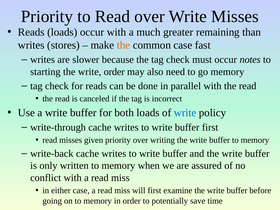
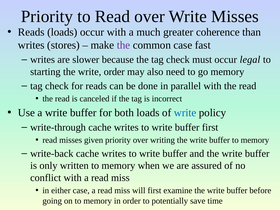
remaining: remaining -> coherence (218, 32)
the colour: orange -> purple (123, 45)
notes: notes -> legal (250, 60)
